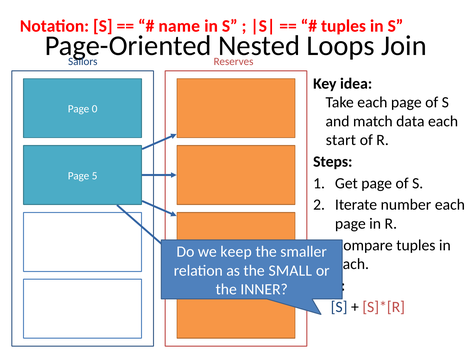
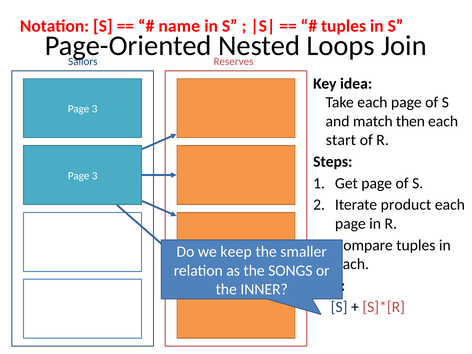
0: 0 -> 3 (95, 109)
data: data -> then (410, 121)
5: 5 -> 3 (95, 176)
number: number -> product (406, 205)
SMALL: SMALL -> SONGS (290, 271)
